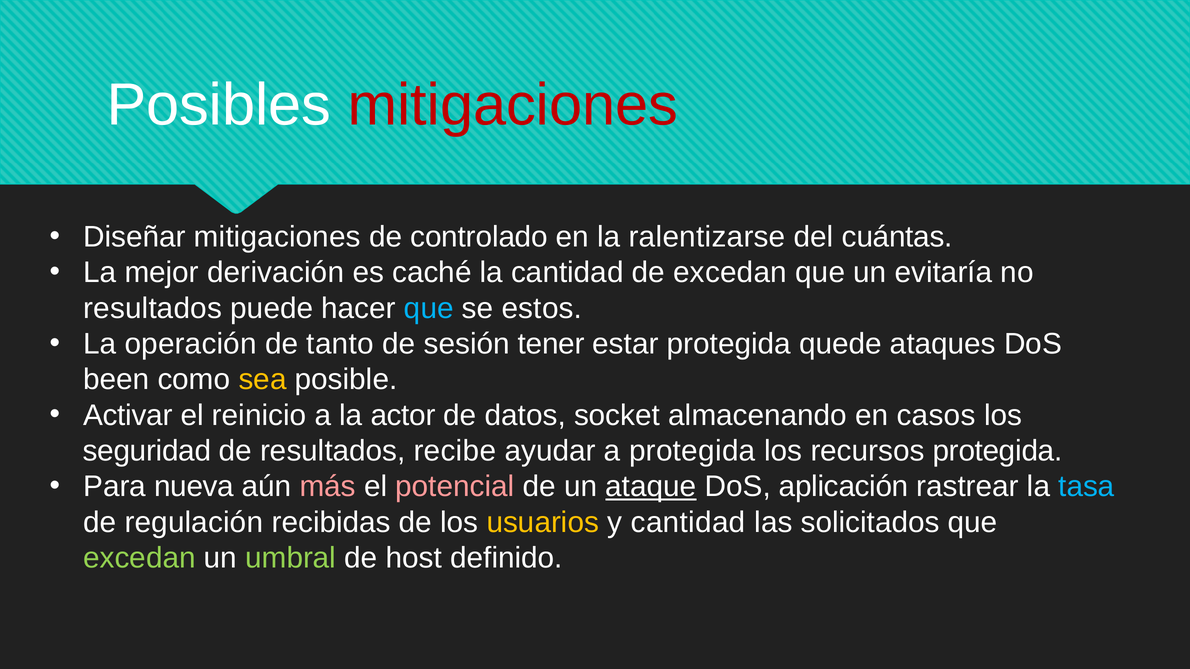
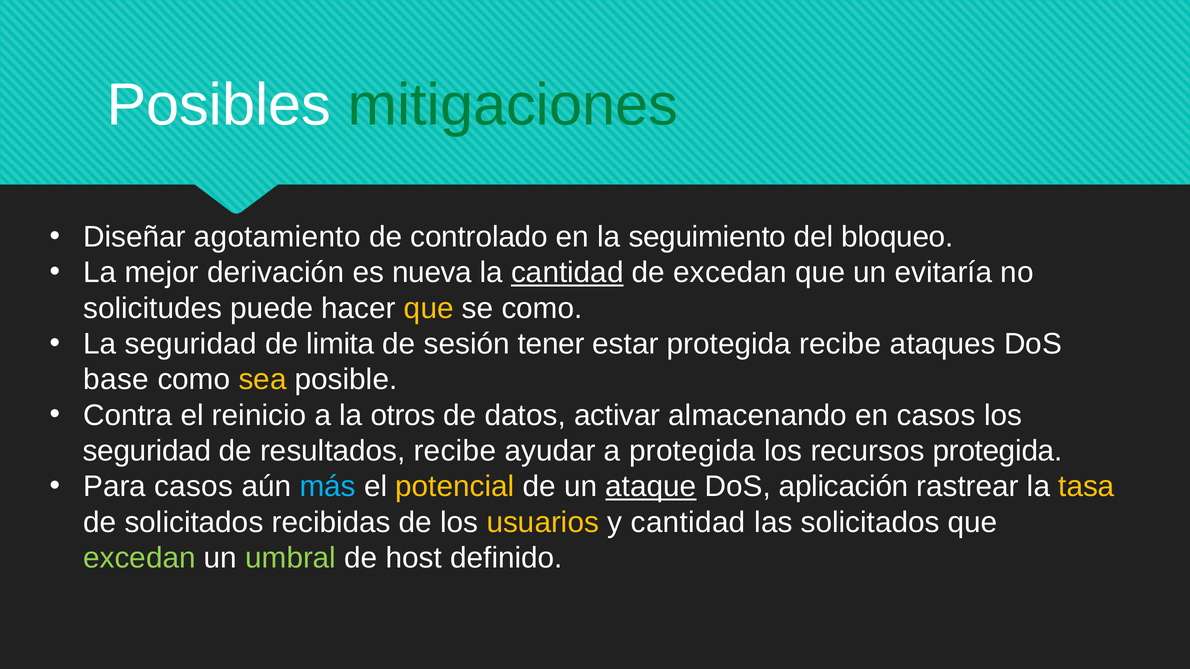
mitigaciones colour: red -> green (513, 105)
Diseñar mitigaciones: mitigaciones -> agotamiento (277, 237)
ralentizarse: ralentizarse -> seguimiento (707, 237)
cuántas: cuántas -> bloqueo (897, 237)
caché: caché -> nueva (432, 273)
cantidad underline: none -> present (567, 273)
resultados: resultados -> solicitudes (153, 308)
que colour: light blue -> yellow (429, 308)
se estos: estos -> como (542, 308)
La operación: operación -> seguridad (191, 344)
tanto: tanto -> limita (340, 344)
protegida quede: quede -> recibe (840, 344)
been: been -> base (116, 380)
Activar: Activar -> Contra (128, 416)
actor: actor -> otros (403, 416)
socket: socket -> activar (617, 416)
Para nueva: nueva -> casos (194, 487)
más colour: pink -> light blue (328, 487)
potencial colour: pink -> yellow (455, 487)
tasa colour: light blue -> yellow (1086, 487)
de regulación: regulación -> solicitados (194, 523)
